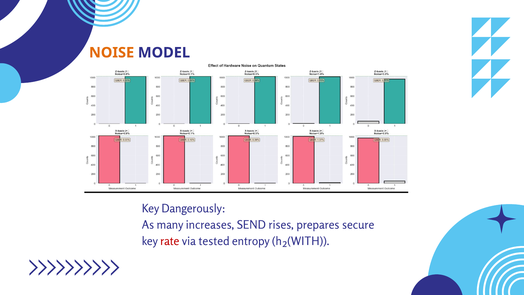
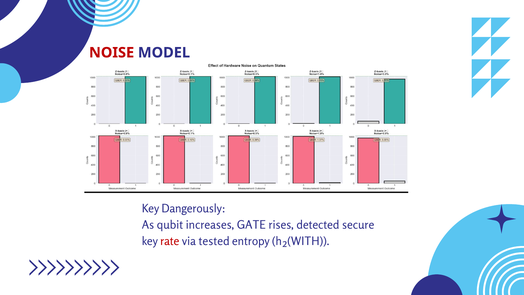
NOISE colour: orange -> red (112, 53)
many: many -> qubit (170, 225)
SEND: SEND -> GATE (251, 225)
prepares: prepares -> detected (318, 225)
